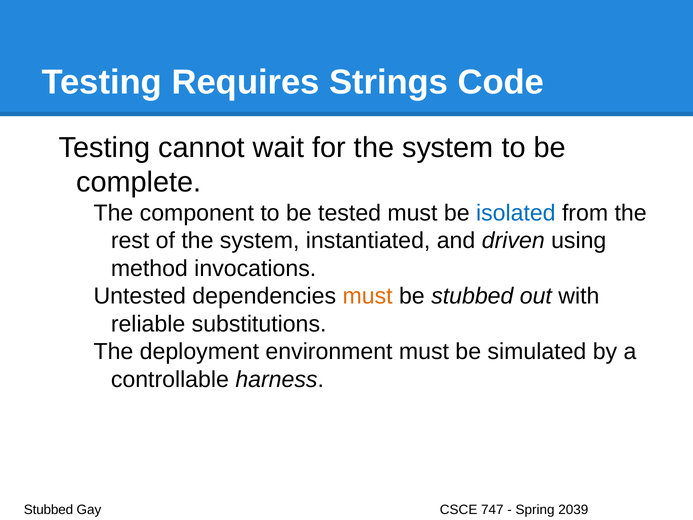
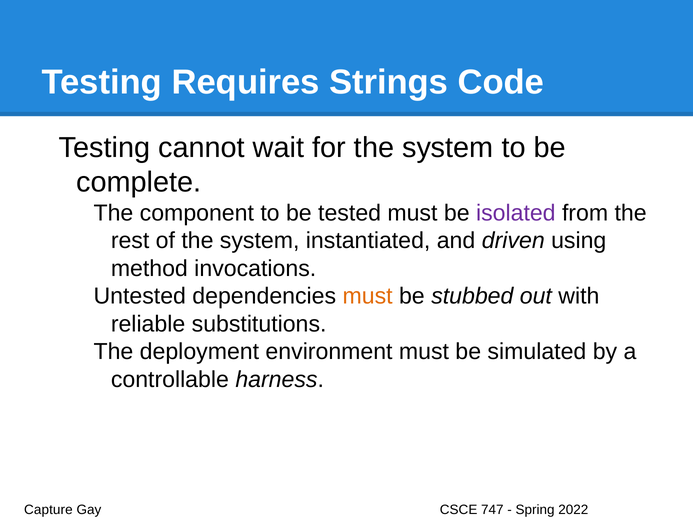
isolated colour: blue -> purple (516, 213)
Stubbed: Stubbed -> Capture (48, 510)
2039: 2039 -> 2022 (573, 510)
